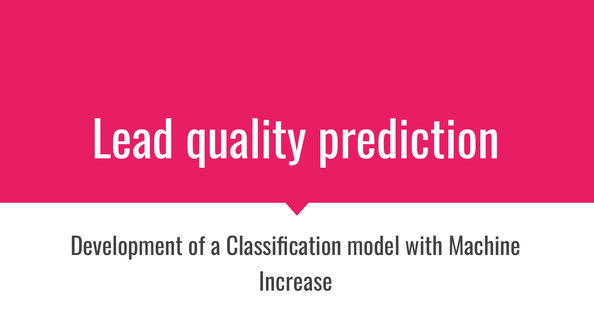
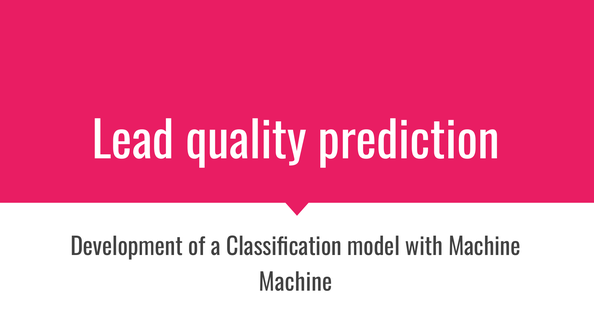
Increase: Increase -> Machine (296, 283)
